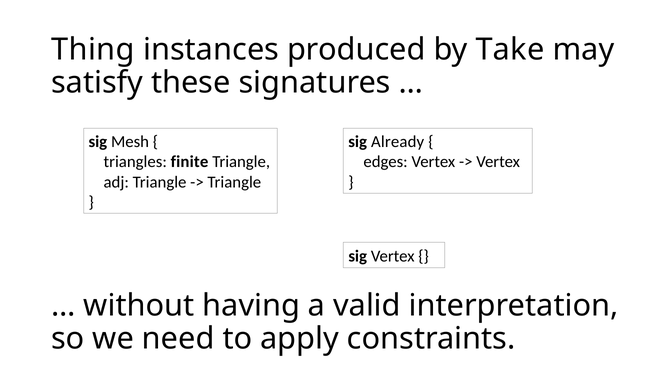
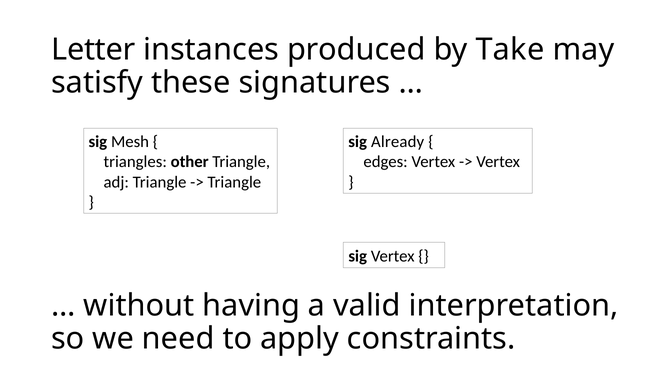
Thing: Thing -> Letter (93, 49)
finite: finite -> other (190, 162)
